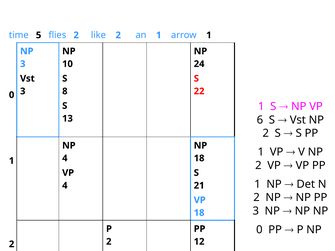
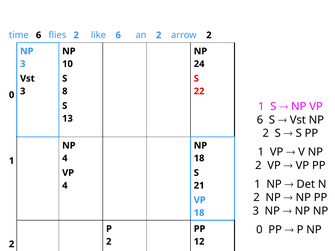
time 5: 5 -> 6 (39, 35)
like 2: 2 -> 6 (118, 35)
an 1: 1 -> 2 (159, 35)
arrow 1: 1 -> 2 (209, 35)
